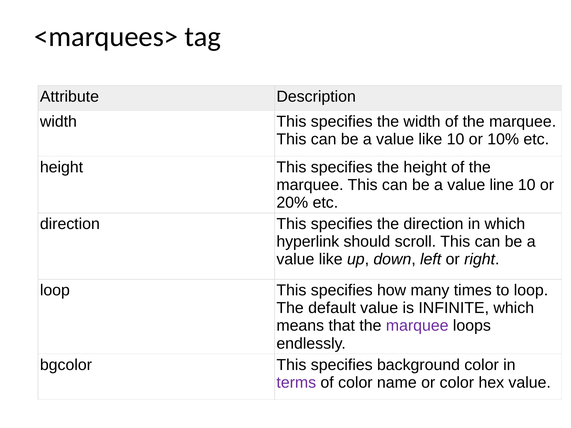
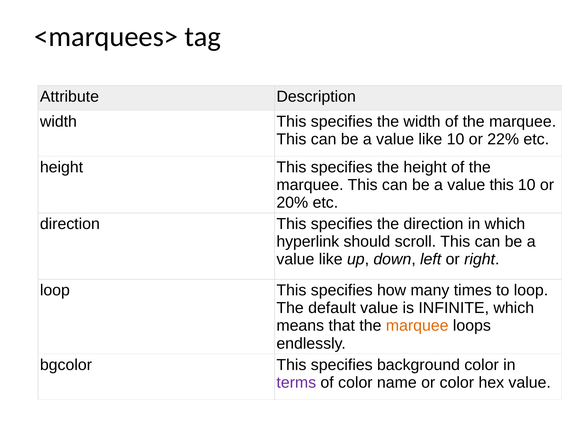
10%: 10% -> 22% (503, 139)
value line: line -> this (502, 185)
marquee colour: purple -> orange (417, 326)
